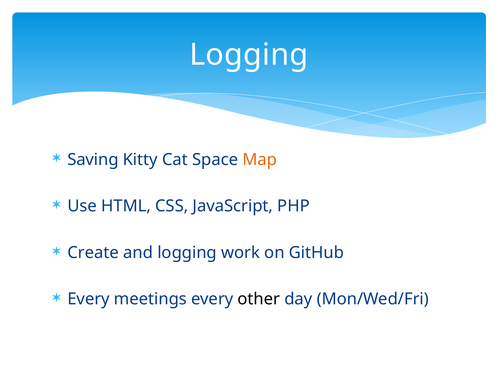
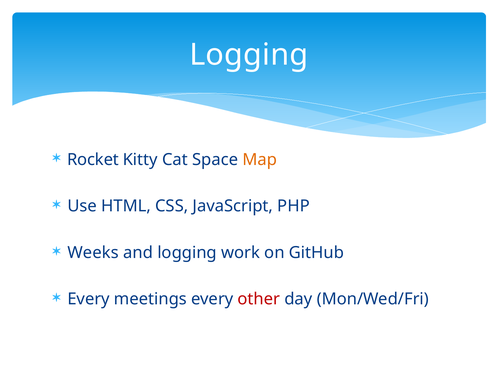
Saving: Saving -> Rocket (93, 159)
Create: Create -> Weeks (93, 252)
other colour: black -> red (259, 299)
